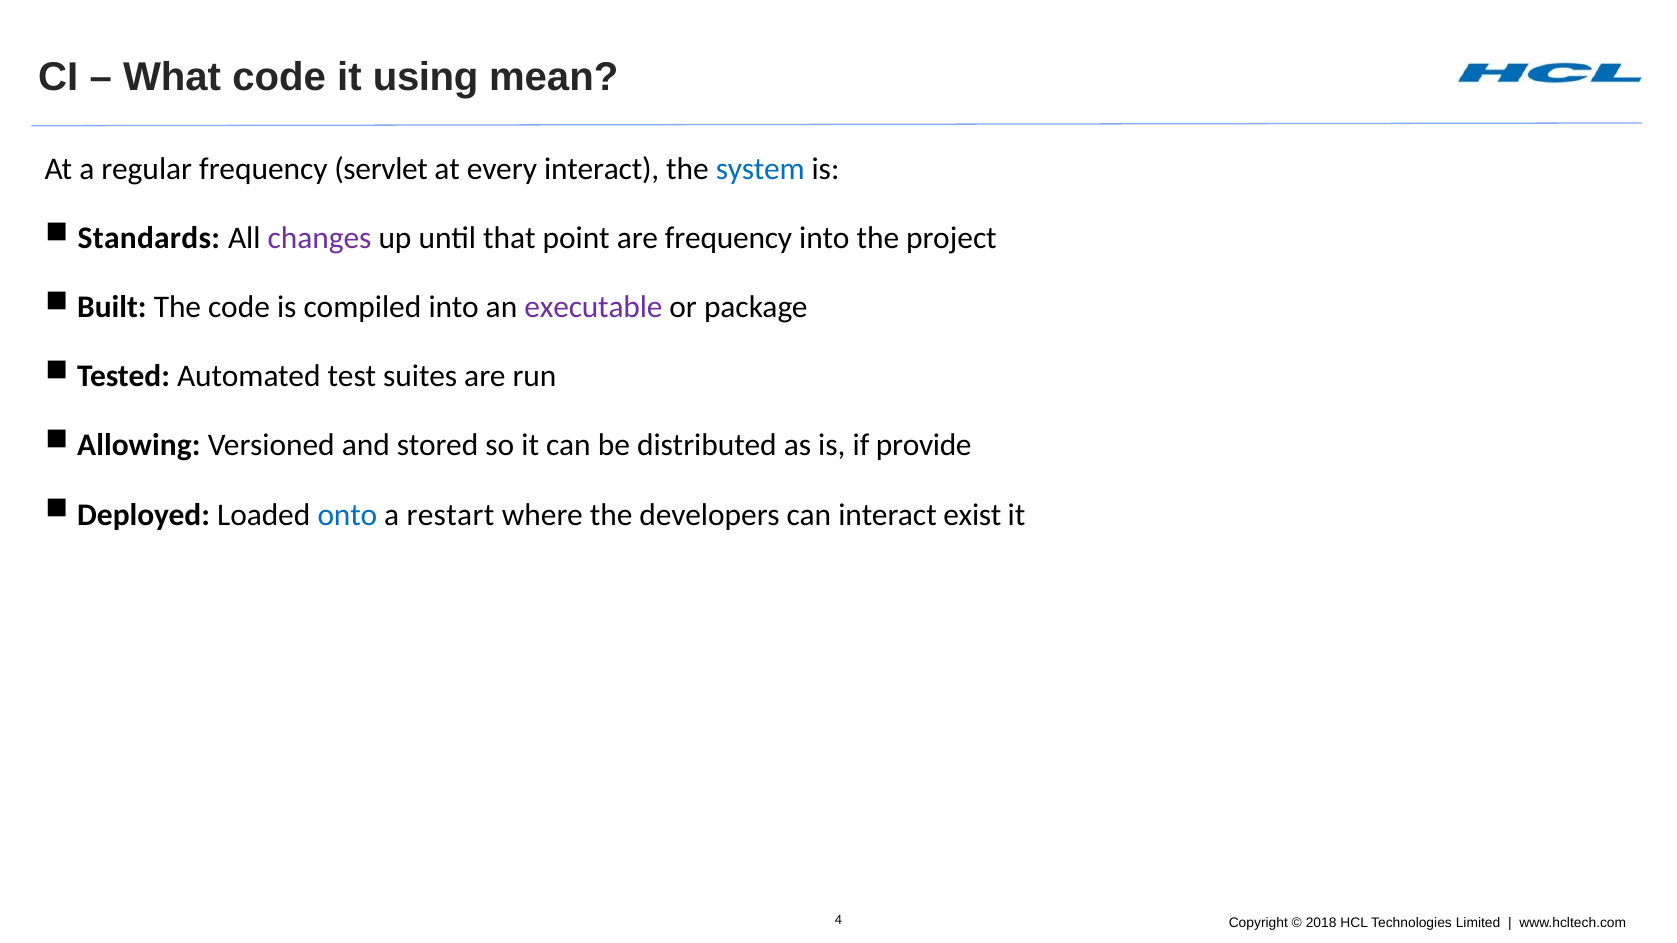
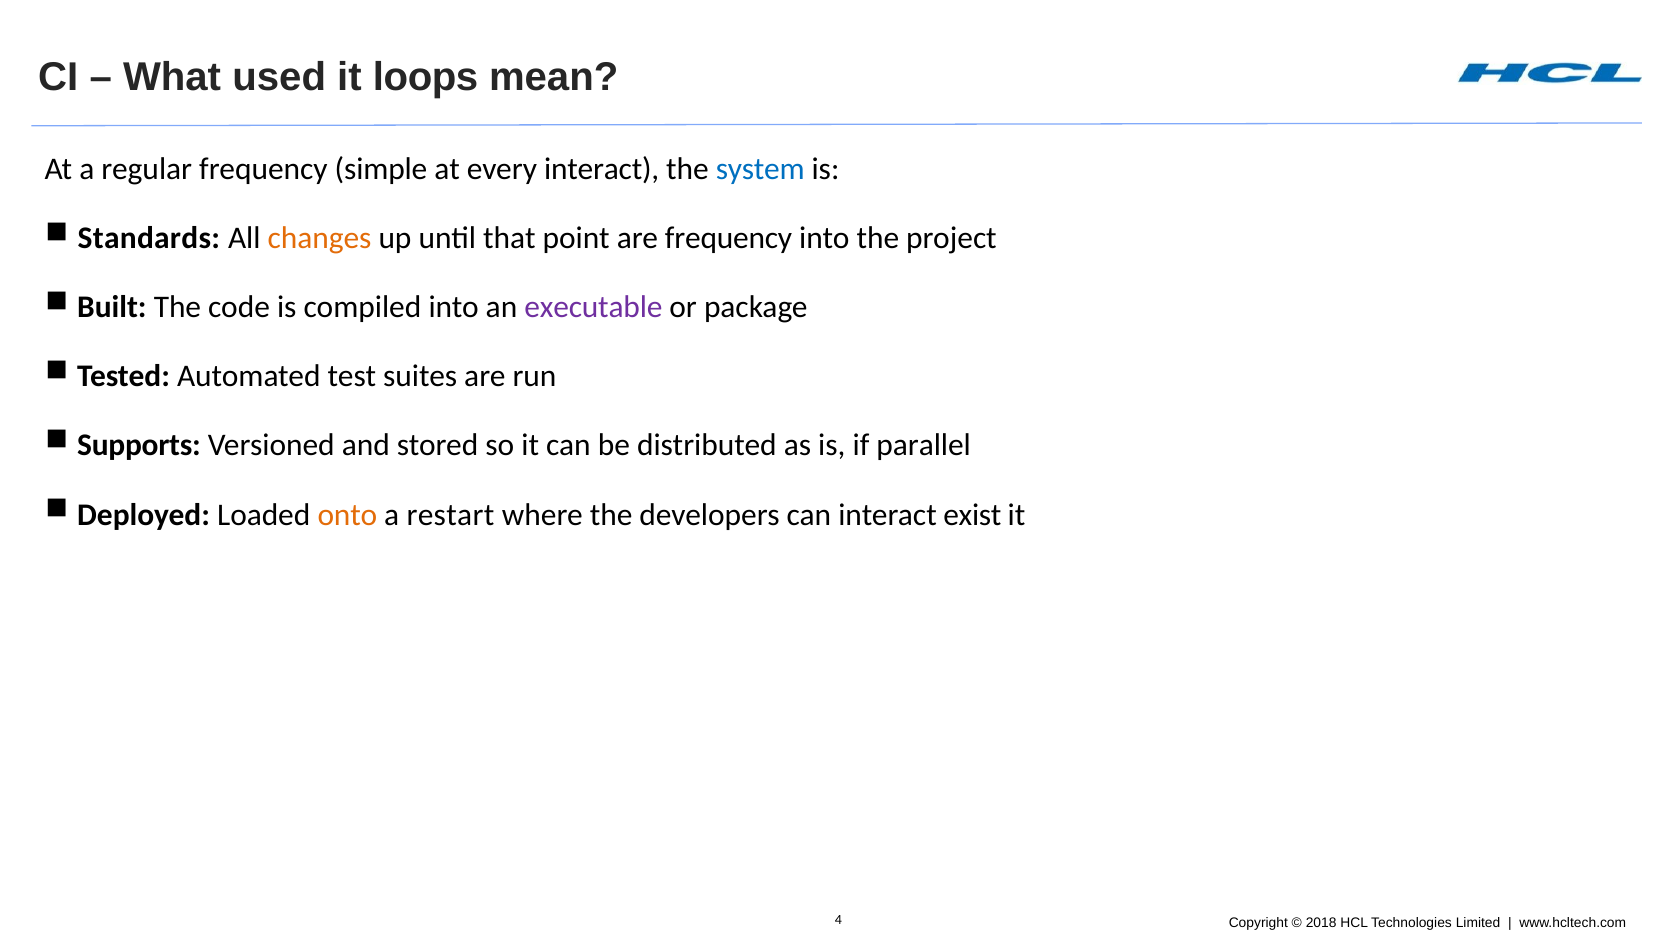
What code: code -> used (279, 77)
using: using -> loops (426, 77)
servlet: servlet -> simple (381, 169)
changes colour: purple -> orange (320, 238)
Allowing: Allowing -> Supports (139, 446)
provide: provide -> parallel (924, 446)
onto colour: blue -> orange (347, 515)
